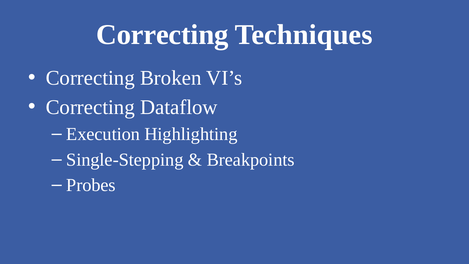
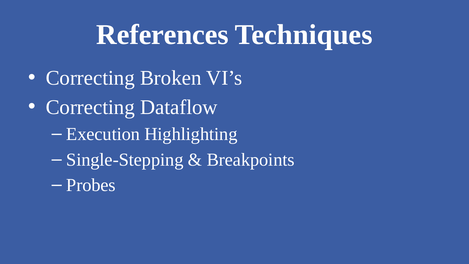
Correcting: Correcting -> References (162, 35)
